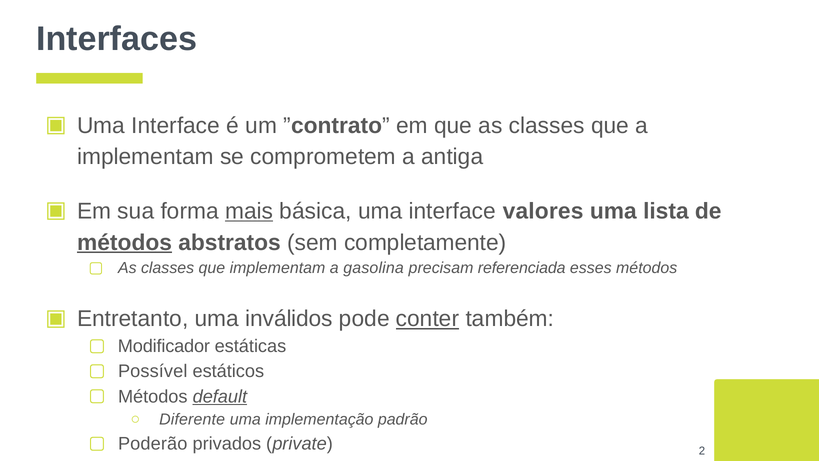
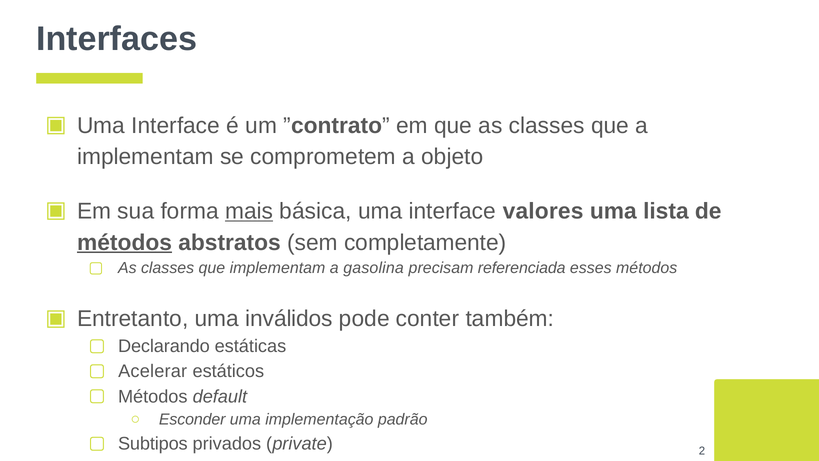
antiga: antiga -> objeto (452, 157)
conter underline: present -> none (428, 319)
Modificador: Modificador -> Declarando (164, 346)
Possível: Possível -> Acelerar (153, 371)
default underline: present -> none (220, 396)
Diferente: Diferente -> Esconder (192, 419)
Poderão: Poderão -> Subtipos (153, 443)
